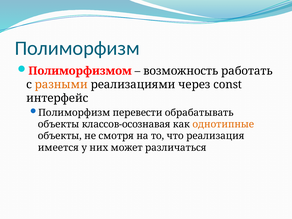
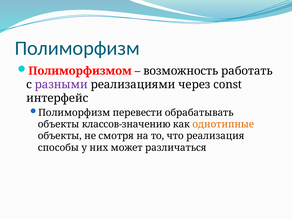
разными colour: orange -> purple (61, 84)
классов-осознавая: классов-осознавая -> классов-значению (126, 124)
имеется: имеется -> способы (58, 148)
